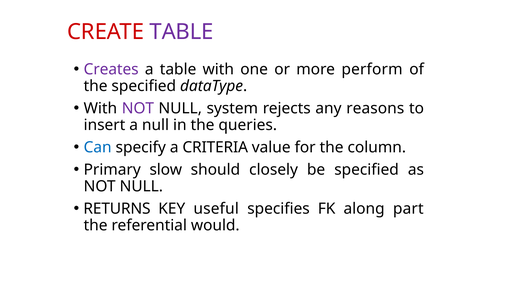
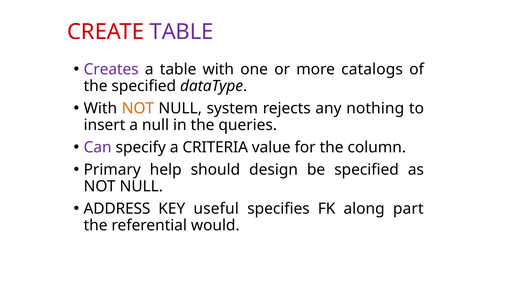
perform: perform -> catalogs (372, 69)
NOT colour: purple -> orange (138, 108)
reasons: reasons -> nothing (375, 108)
Can colour: blue -> purple (98, 147)
slow: slow -> help (166, 169)
closely: closely -> design (274, 169)
RETURNS: RETURNS -> ADDRESS (117, 208)
